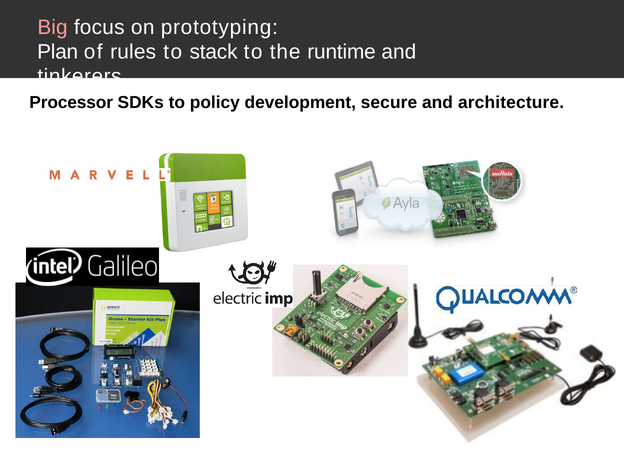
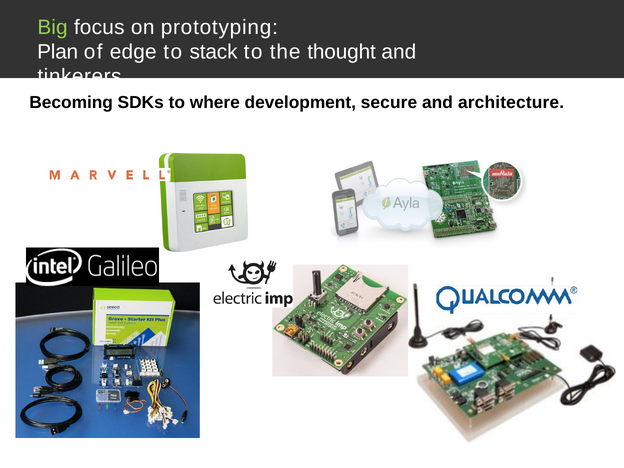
Big colour: pink -> light green (53, 27)
rules: rules -> edge (133, 52)
runtime: runtime -> thought (342, 52)
Processor: Processor -> Becoming (71, 103)
policy: policy -> where (215, 103)
